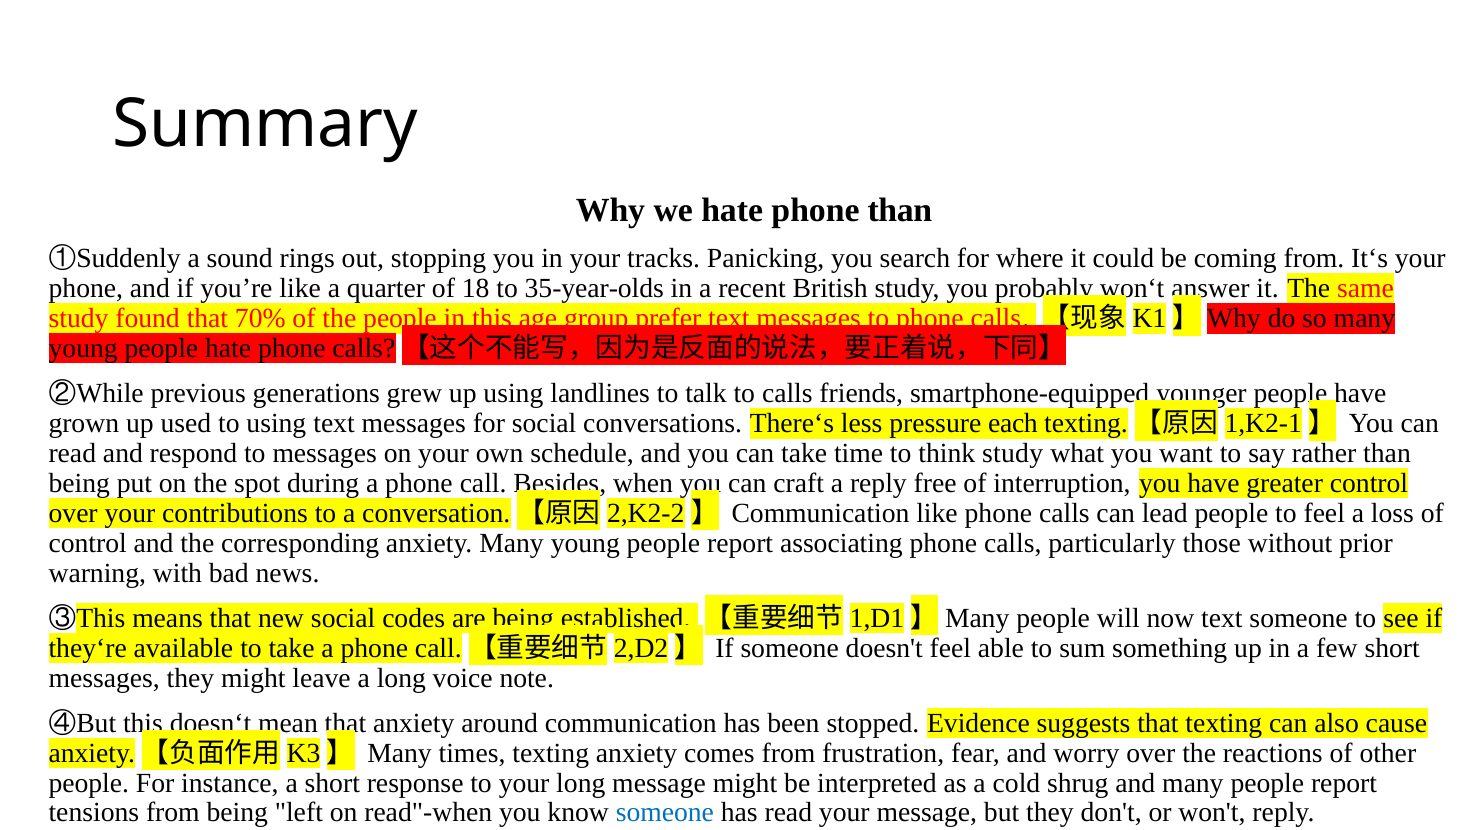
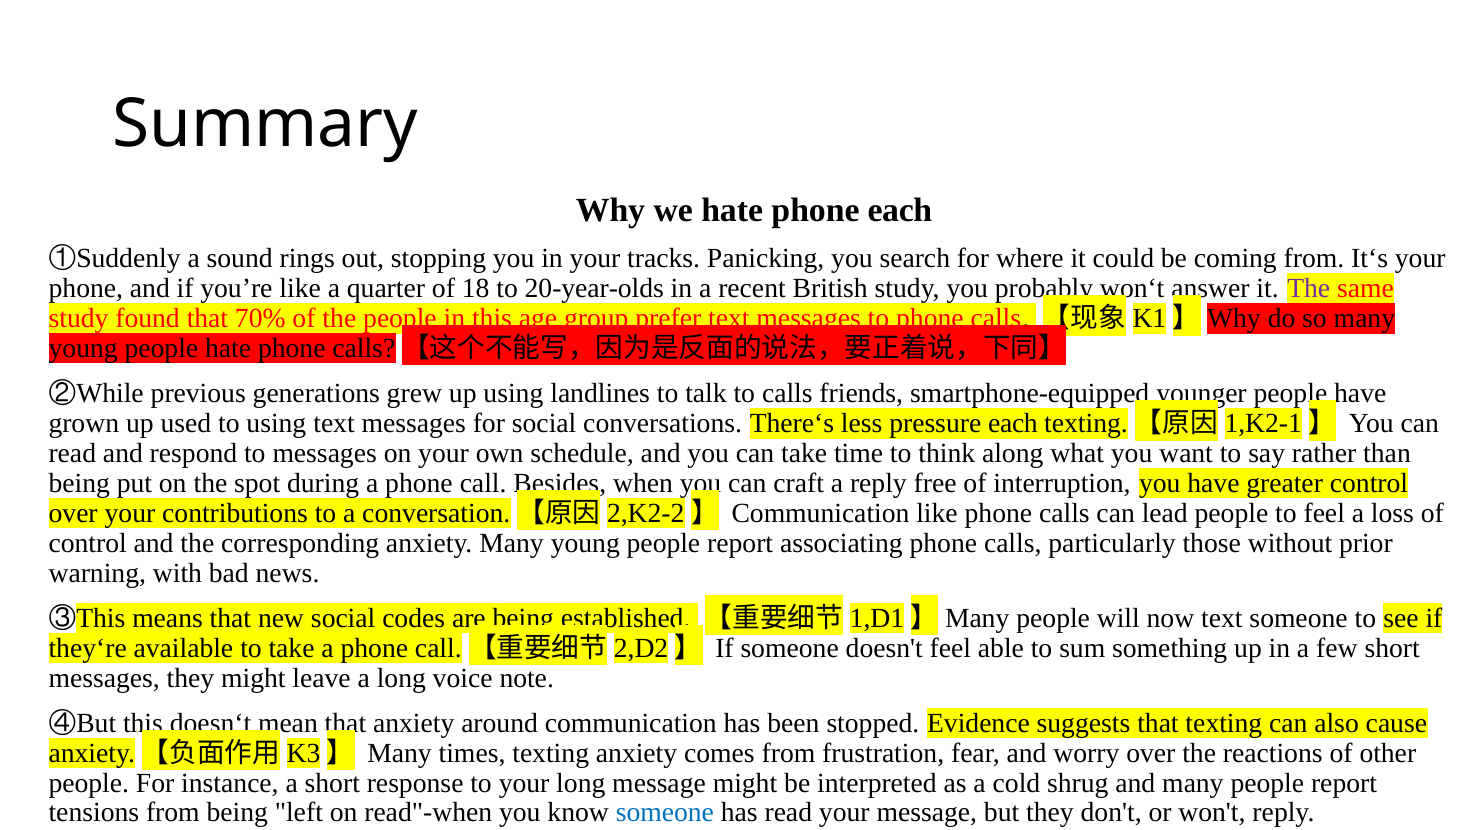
phone than: than -> each (900, 210)
35-year-olds: 35-year-olds -> 20-year-olds (594, 288)
The colour: black -> purple (1309, 288)
think study: study -> along (1013, 453)
